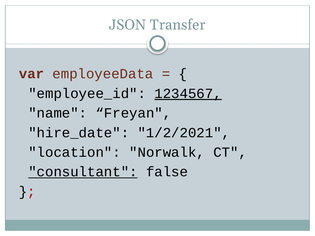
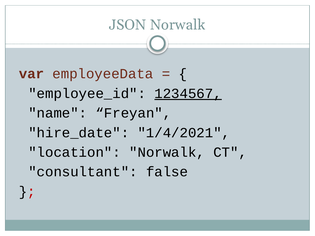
JSON Transfer: Transfer -> Norwalk (178, 25)
1/2/2021: 1/2/2021 -> 1/4/2021 (184, 133)
consultant underline: present -> none (83, 172)
